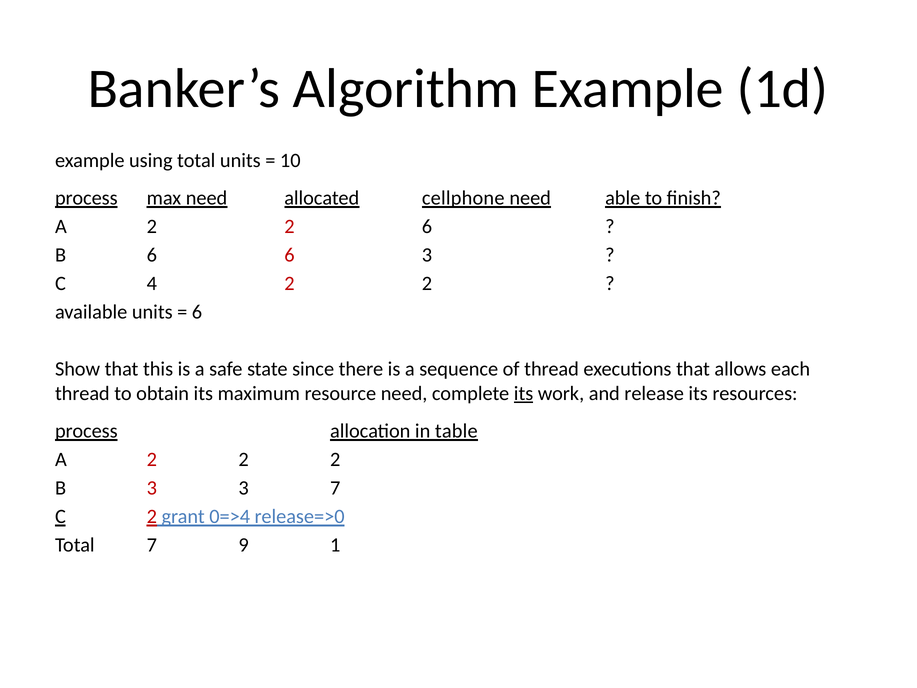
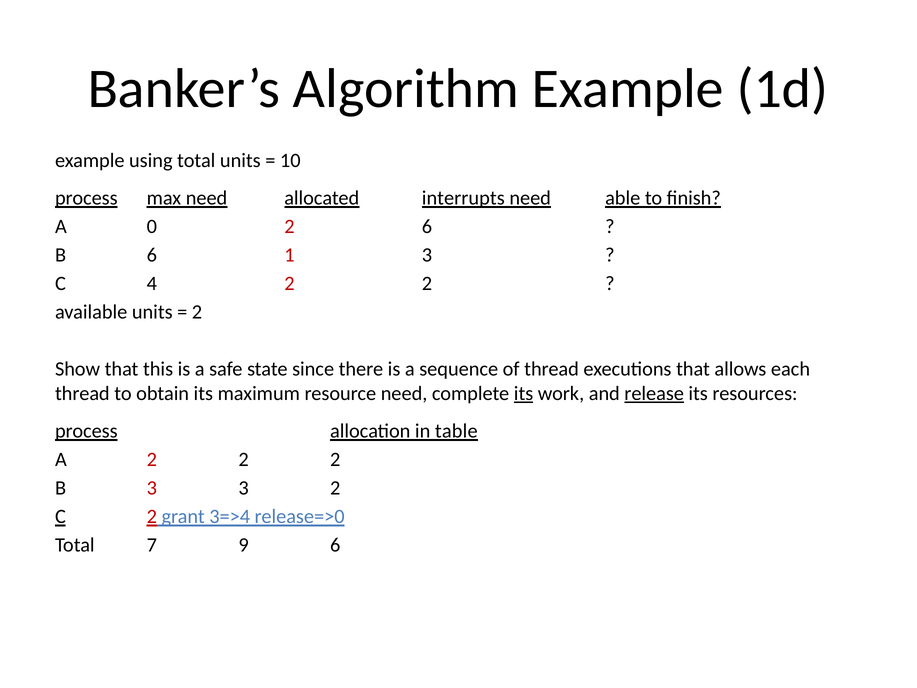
cellphone: cellphone -> interrupts (463, 198)
2: 2 -> 0 (152, 226)
6 6: 6 -> 1 (289, 255)
6: 6 -> 2 (197, 312)
release underline: none -> present (654, 393)
3 7: 7 -> 2 (335, 488)
0=>4: 0=>4 -> 3=>4 (230, 516)
9 1: 1 -> 6 (335, 545)
